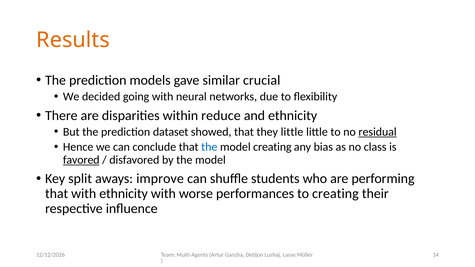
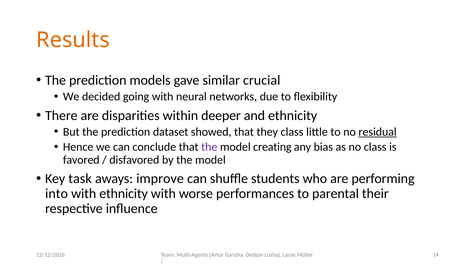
reduce: reduce -> deeper (221, 116)
they little: little -> class (292, 132)
the colour: blue -> purple (209, 147)
favored underline: present -> none (81, 160)
split: split -> task (80, 179)
that: that -> into (57, 194)
to creating: creating -> parental (336, 194)
